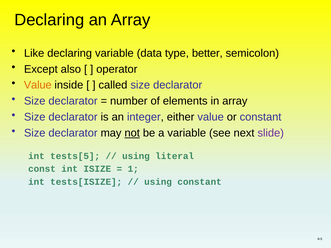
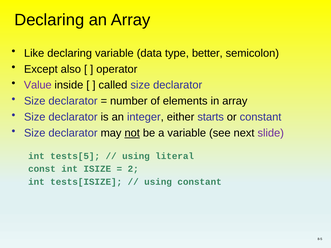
Value colour: orange -> purple (38, 85)
either value: value -> starts (211, 117)
1: 1 -> 2 (133, 169)
